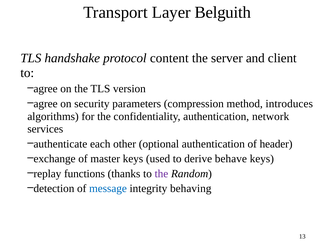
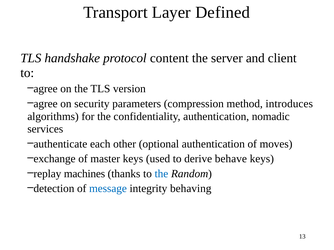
Belguith: Belguith -> Defined (223, 13)
network: network -> nomadic (271, 117)
header: header -> moves (276, 144)
functions: functions -> machines (85, 174)
the colour: purple -> blue (161, 174)
